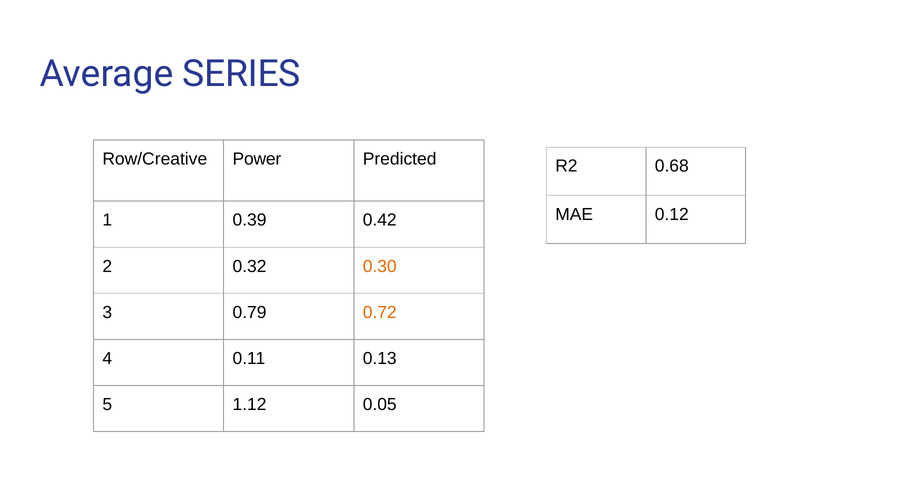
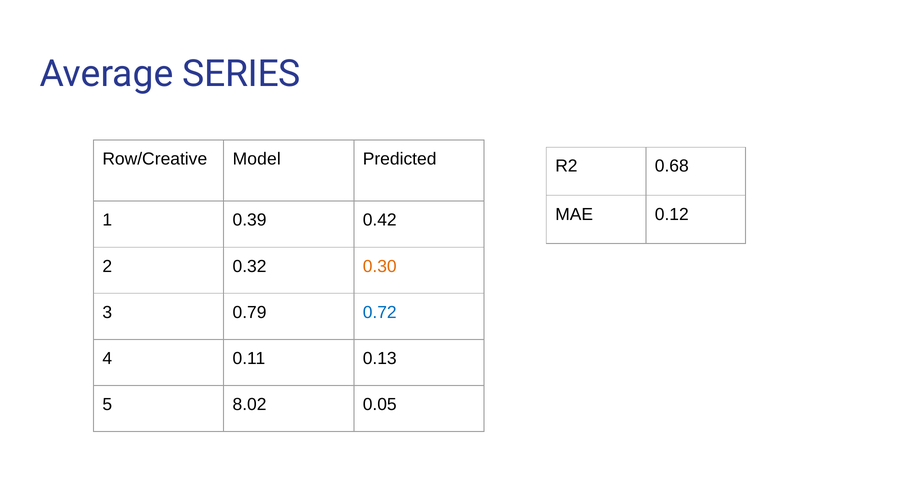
Power: Power -> Model (257, 159)
0.72 colour: orange -> blue (380, 313)
1.12: 1.12 -> 8.02 (250, 405)
